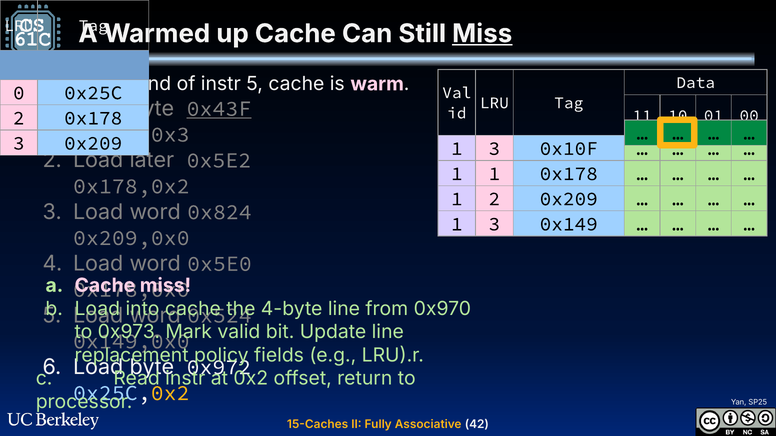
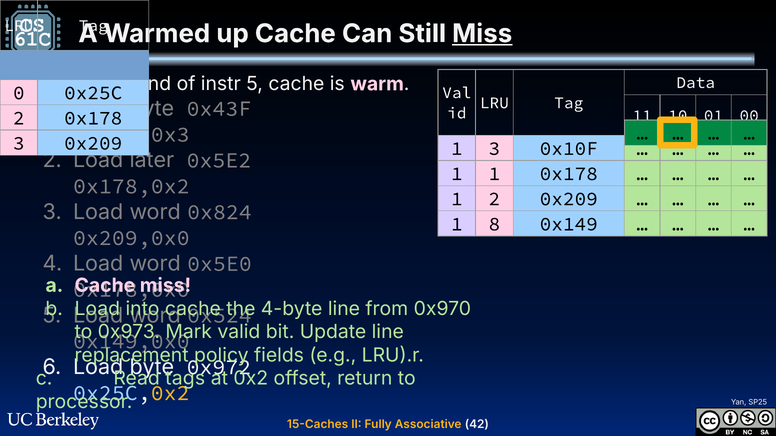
0x43F underline: present -> none (219, 109)
3: 3 -> 8 (494, 224)
Read instr: instr -> tags (185, 379)
